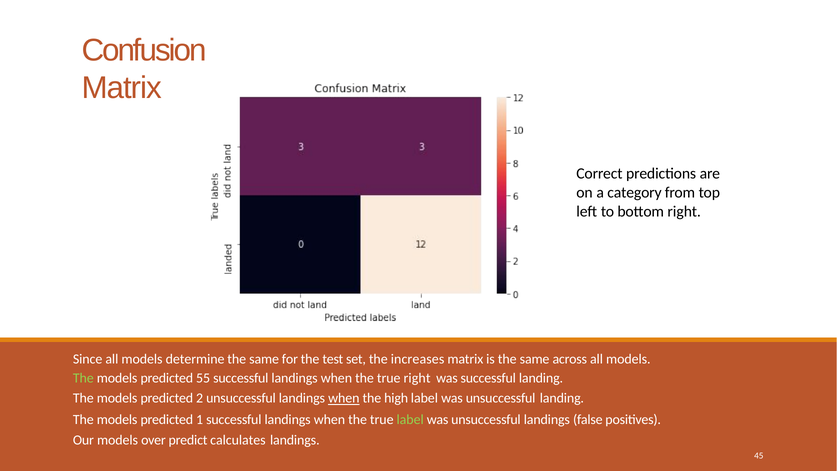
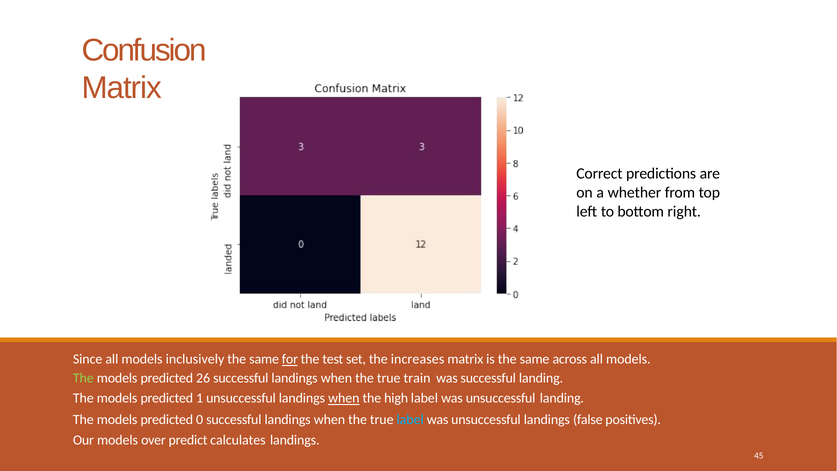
category: category -> whether (634, 192)
determine: determine -> inclusively (195, 359)
for underline: none -> present (290, 359)
55: 55 -> 26 (203, 378)
true right: right -> train (417, 378)
2: 2 -> 1 (200, 398)
1: 1 -> 0 (200, 420)
label colour: light green -> light blue (410, 420)
